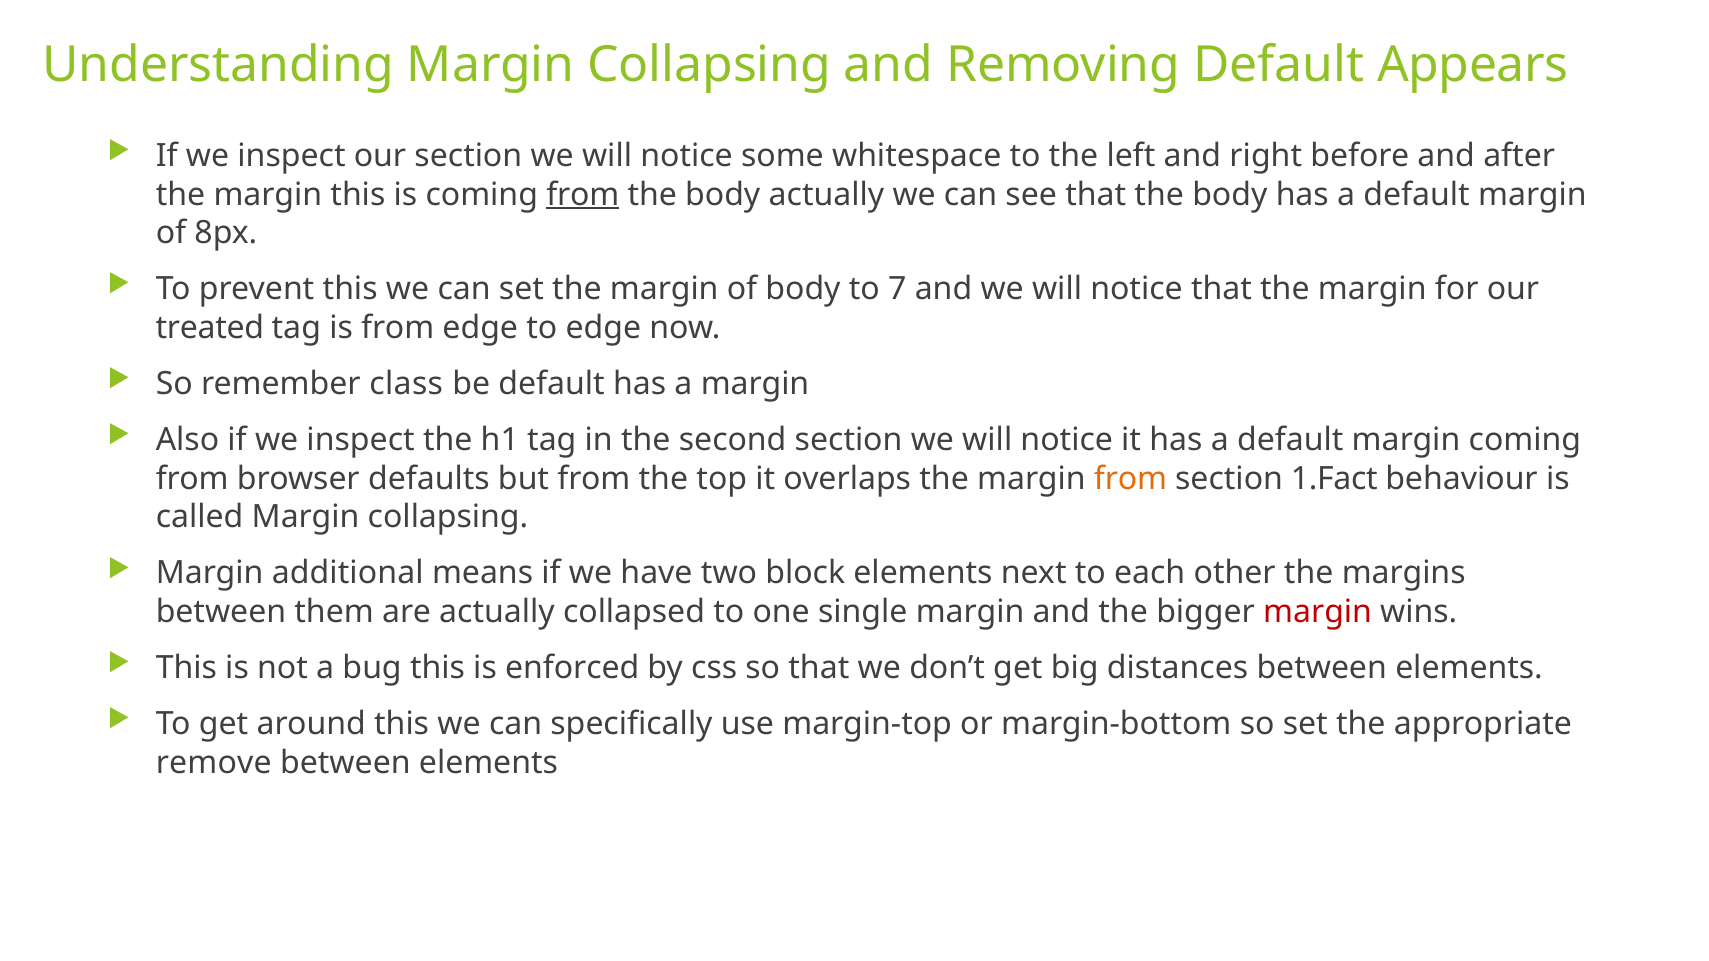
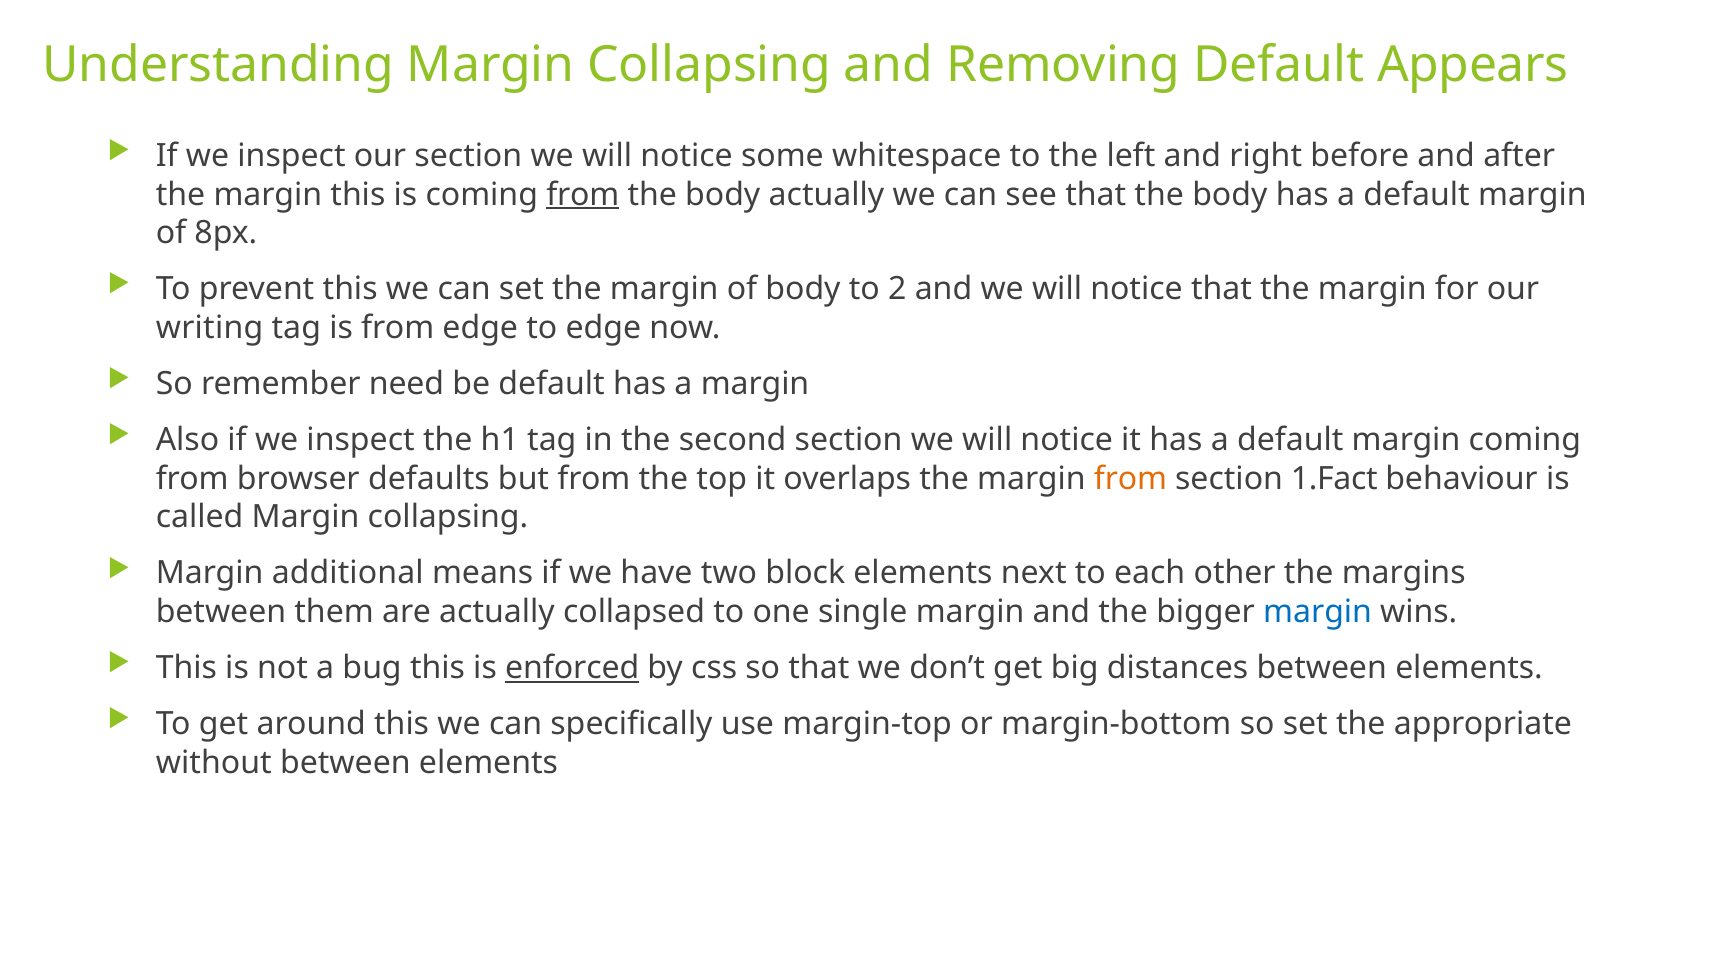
7: 7 -> 2 (897, 289)
treated: treated -> writing (210, 328)
class: class -> need (406, 384)
margin colour: red -> blue (1318, 612)
enforced underline: none -> present (572, 668)
remove: remove -> without (214, 763)
